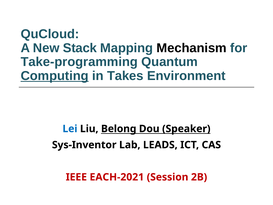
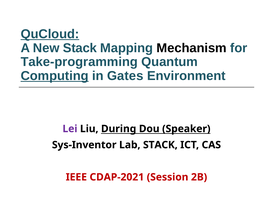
QuCloud underline: none -> present (50, 34)
Takes: Takes -> Gates (125, 76)
Lei colour: blue -> purple (70, 129)
Belong: Belong -> During (119, 129)
Lab LEADS: LEADS -> STACK (160, 145)
EACH-2021: EACH-2021 -> CDAP-2021 (117, 177)
